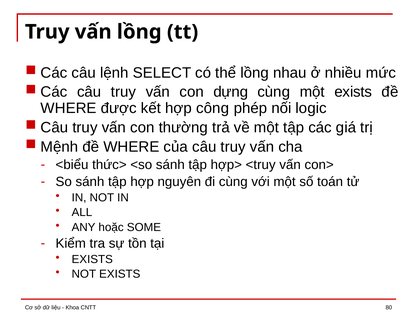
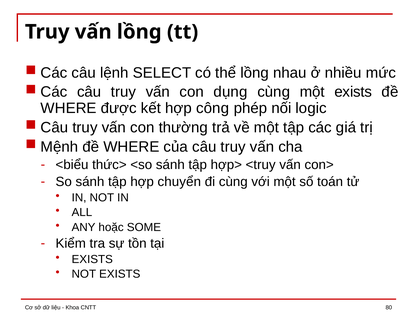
dựng: dựng -> dụng (231, 92)
nguyên: nguyên -> chuyển (179, 182)
